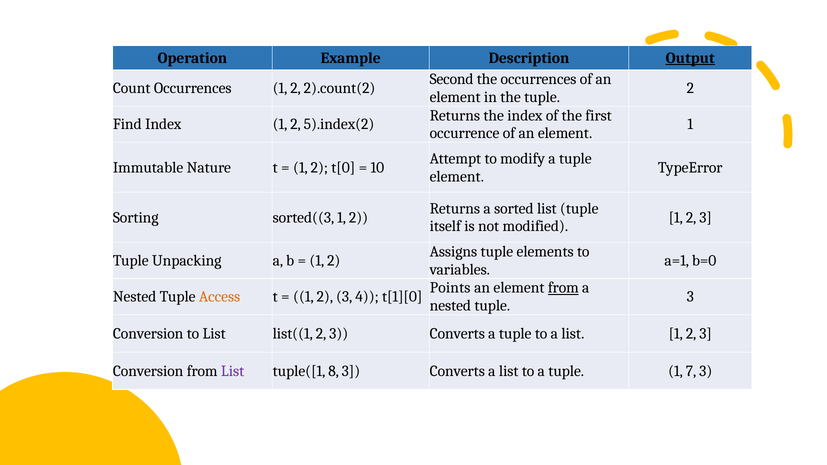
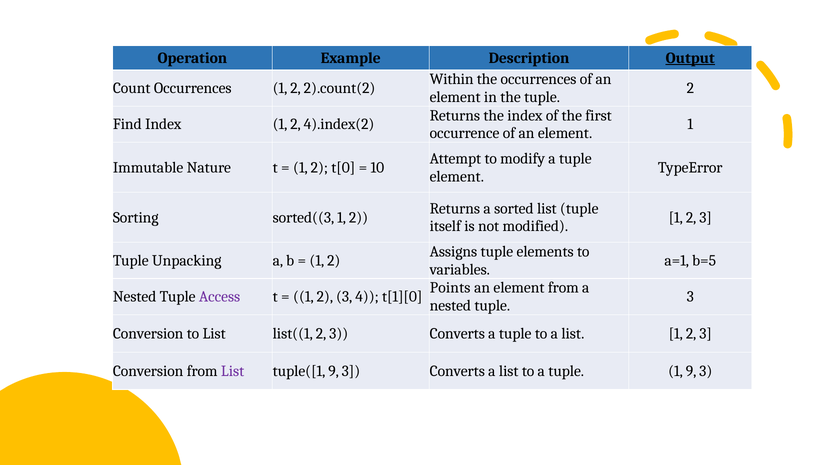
Second: Second -> Within (452, 79)
5).index(2: 5).index(2 -> 4).index(2 (339, 124)
b=0: b=0 -> b=5 (704, 261)
from underline: present -> none (563, 288)
Access colour: orange -> purple (220, 297)
tuple([1 8: 8 -> 9 (334, 371)
1 7: 7 -> 9 (691, 371)
